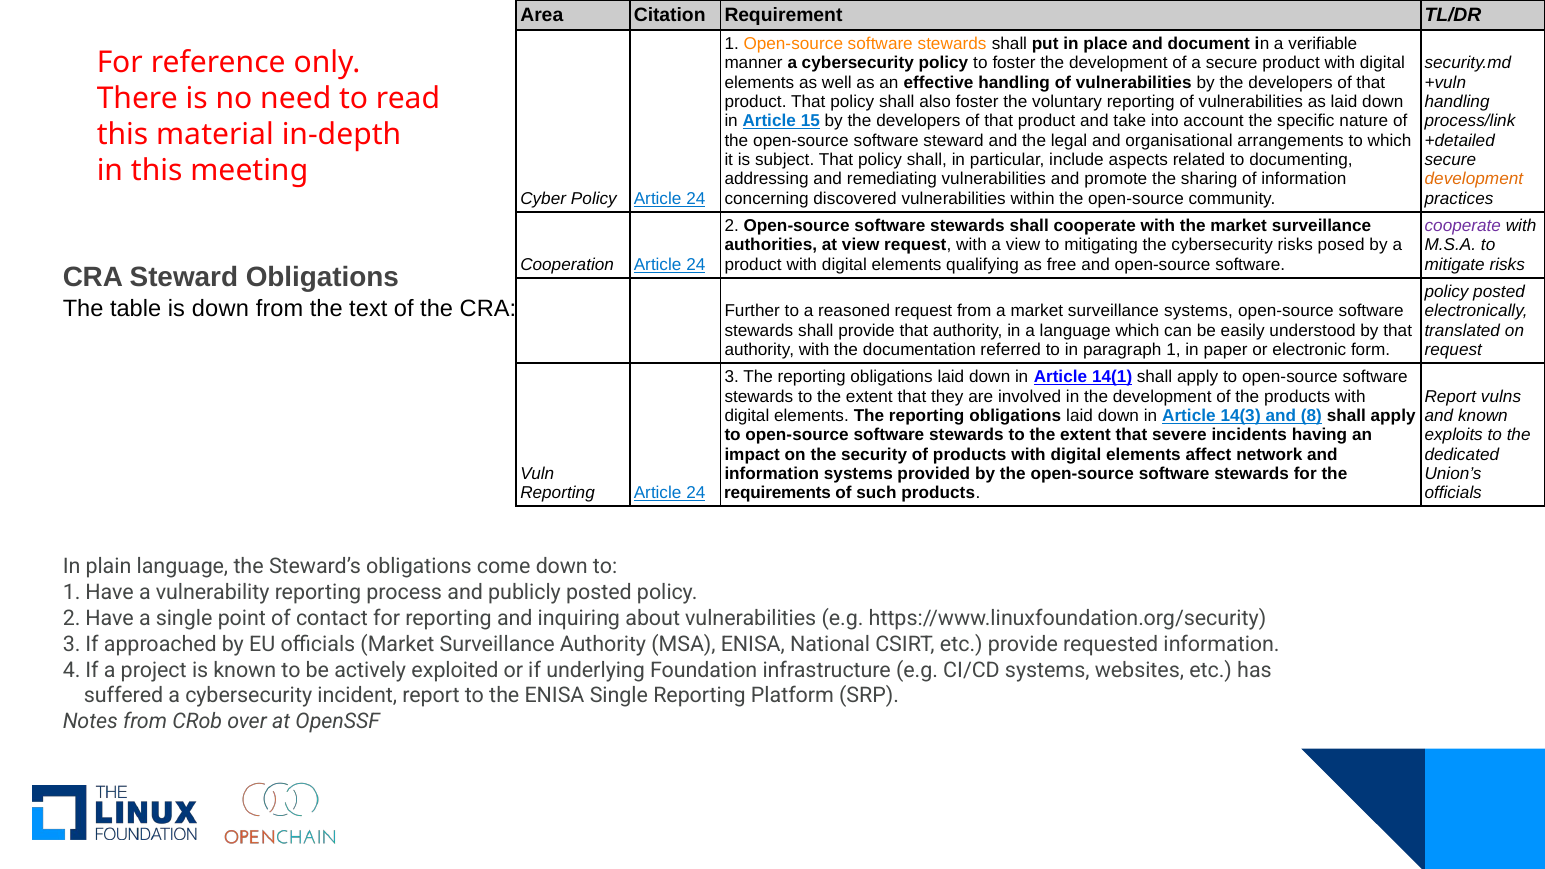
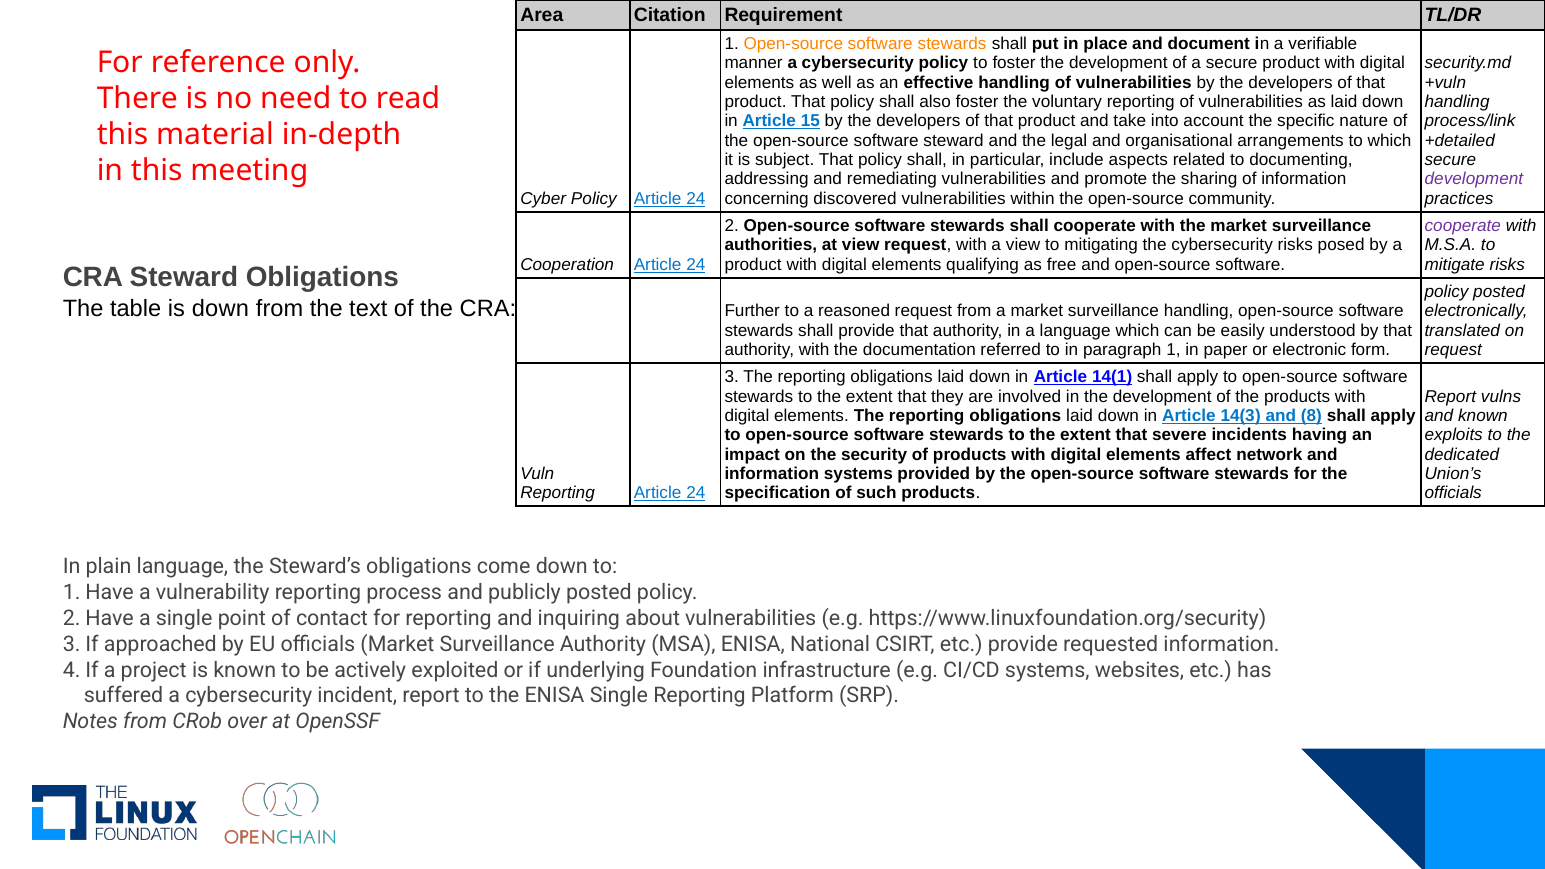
development colour: orange -> purple (1474, 179)
surveillance systems: systems -> handling (1199, 311)
requirements: requirements -> specification (777, 493)
